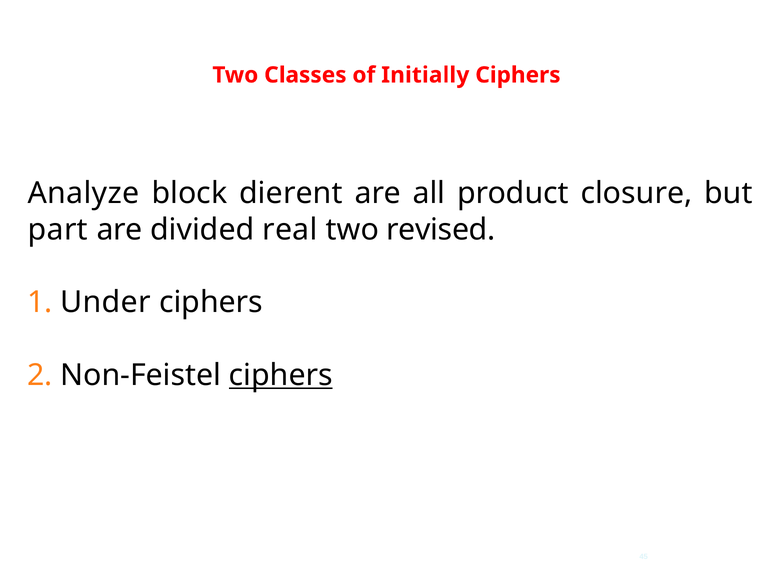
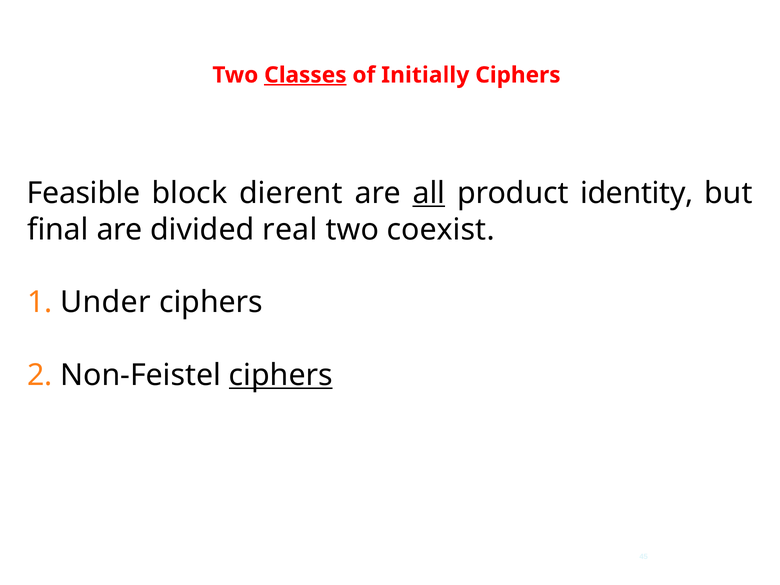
Classes underline: none -> present (305, 75)
Analyze: Analyze -> Feasible (84, 193)
all underline: none -> present (429, 193)
closure: closure -> identity (637, 193)
part: part -> final (58, 230)
revised: revised -> coexist (441, 230)
